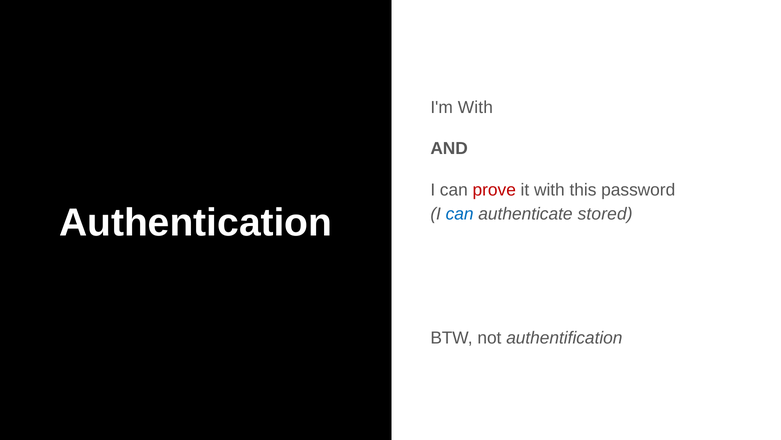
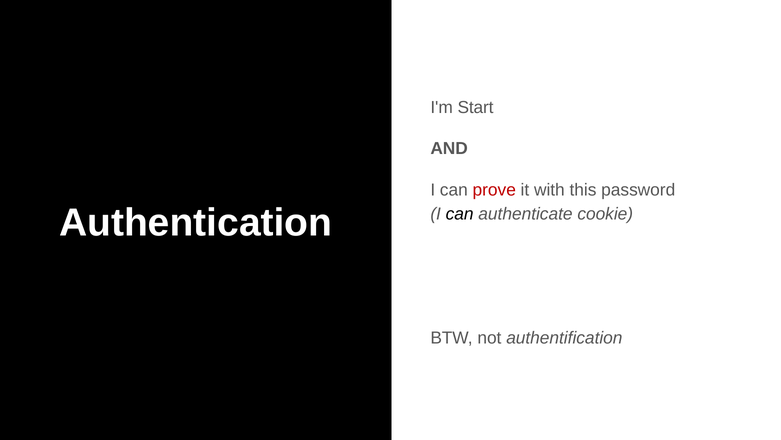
I'm With: With -> Start (476, 107)
can colour: blue -> black (460, 214)
stored: stored -> cookie (605, 214)
